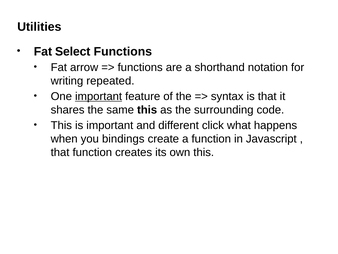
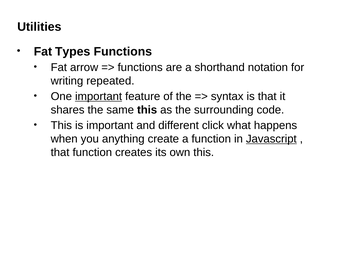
Select: Select -> Types (73, 51)
bindings: bindings -> anything (123, 139)
Javascript underline: none -> present (271, 139)
